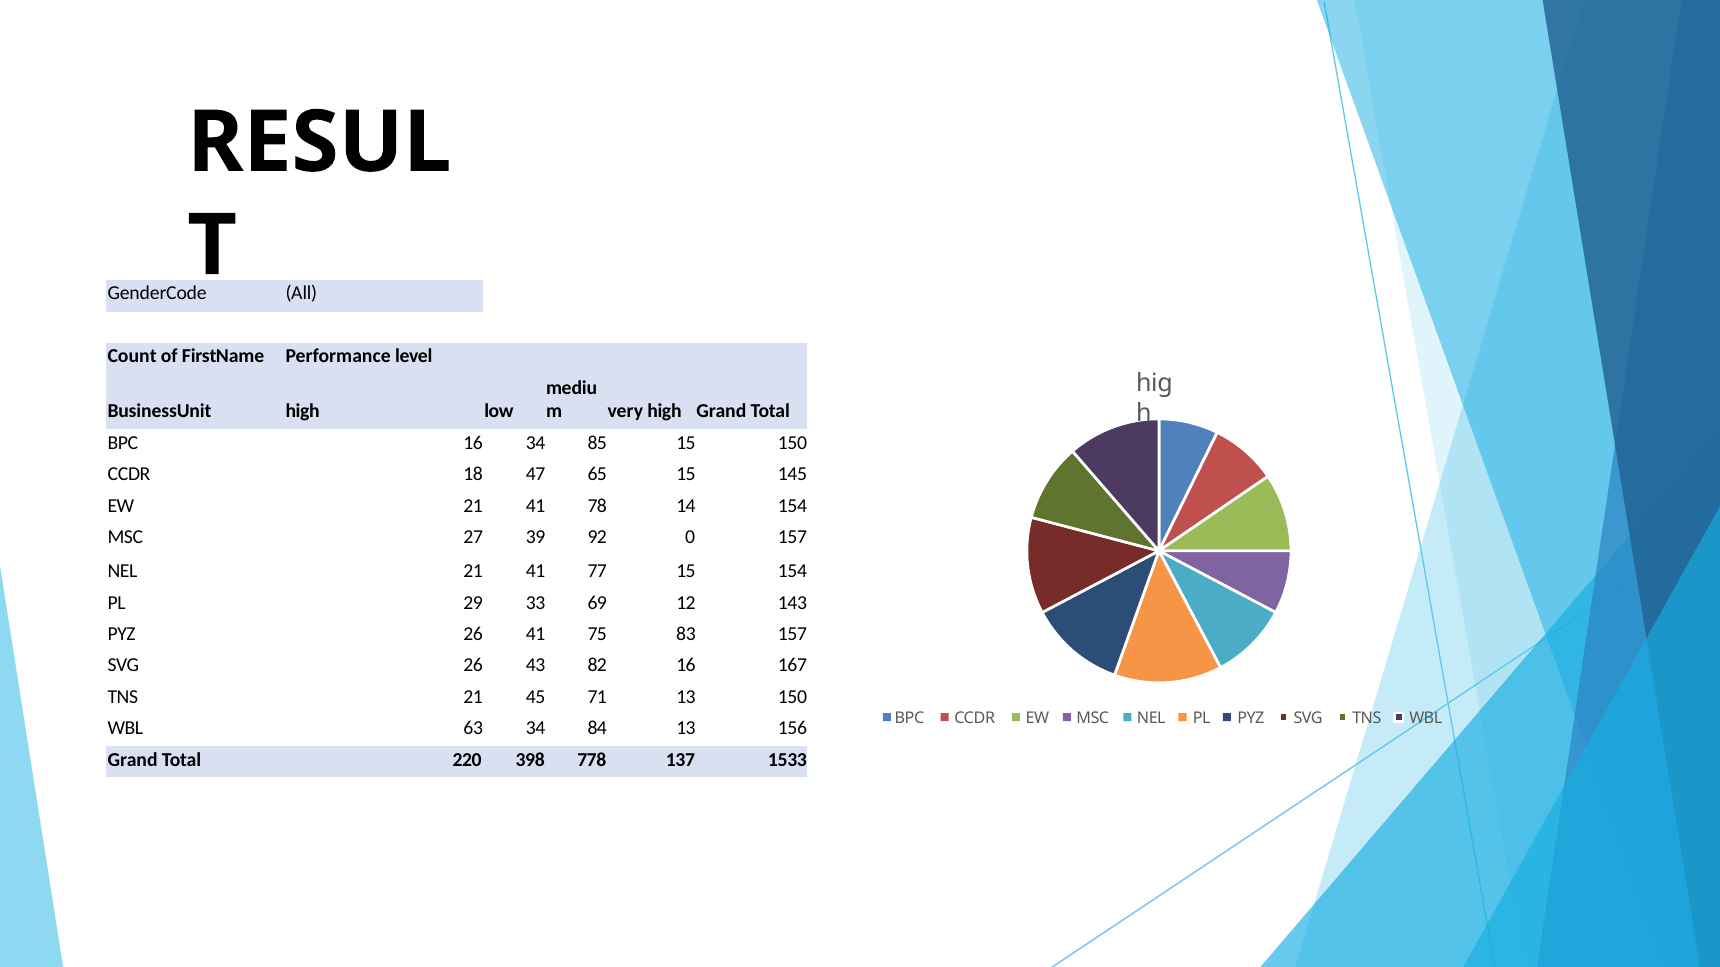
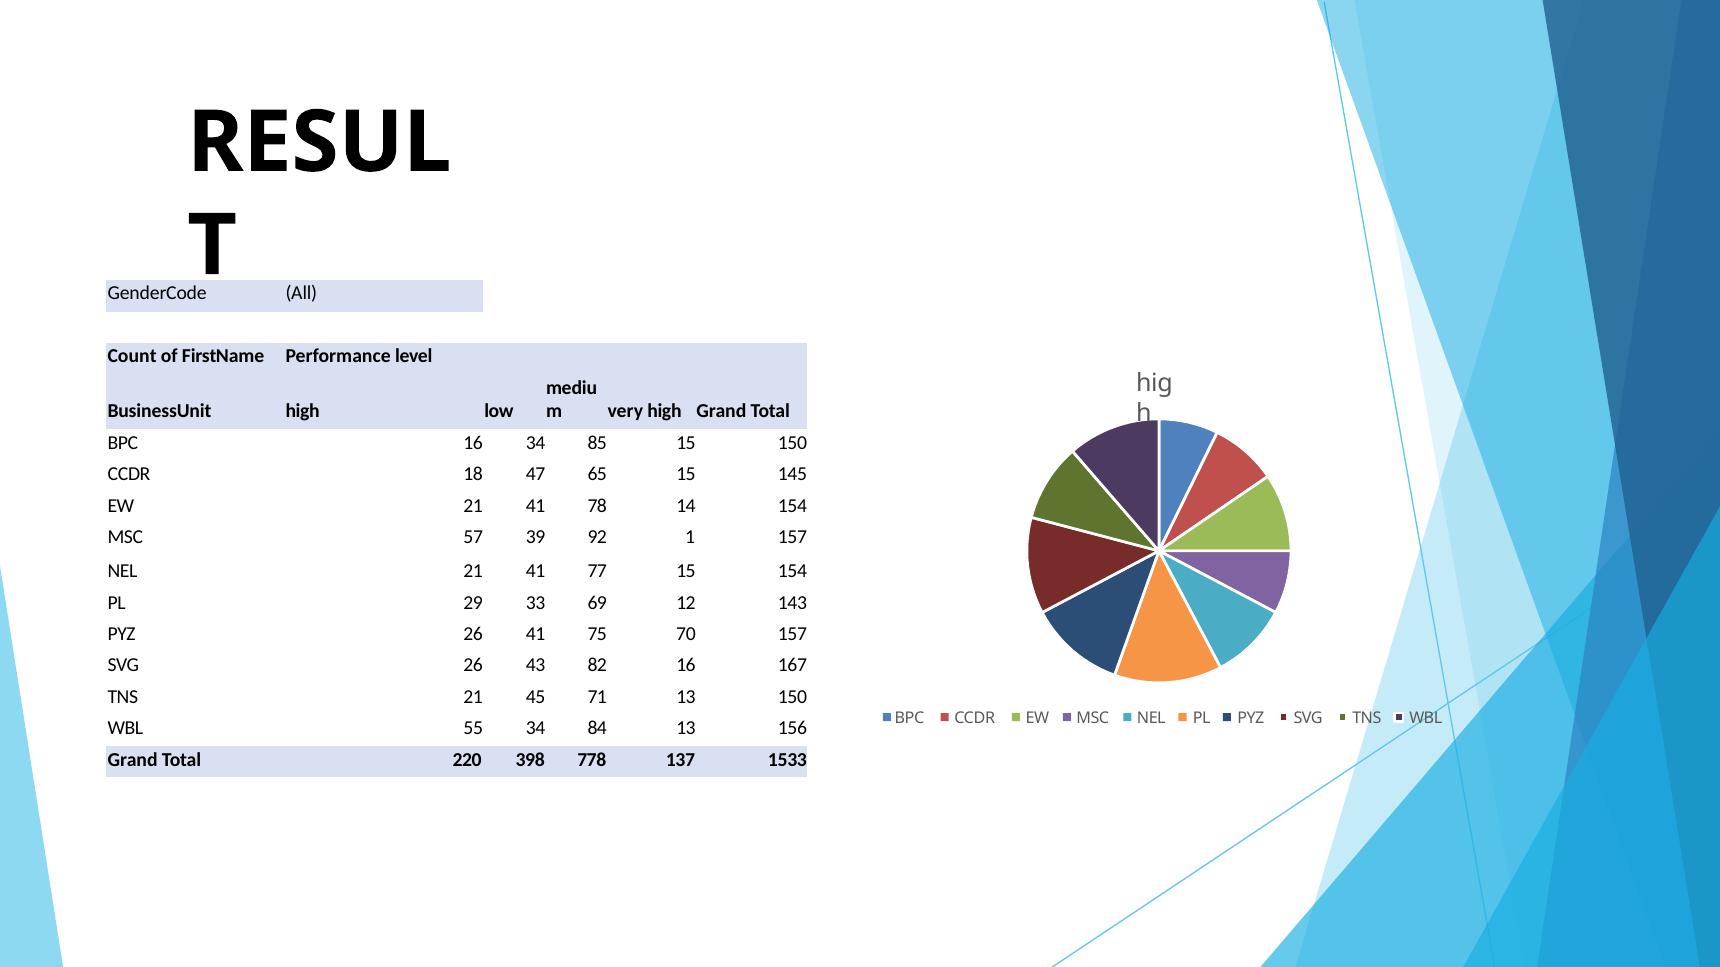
27: 27 -> 57 (473, 538)
0: 0 -> 1 (690, 538)
83: 83 -> 70 (686, 634)
63: 63 -> 55 (473, 729)
